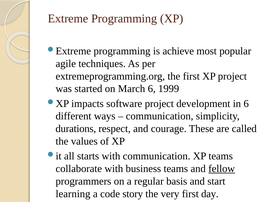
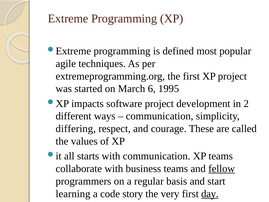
achieve: achieve -> defined (178, 51)
1999: 1999 -> 1995 (169, 89)
in 6: 6 -> 2 (246, 103)
durations: durations -> differing (76, 129)
day underline: none -> present (210, 194)
